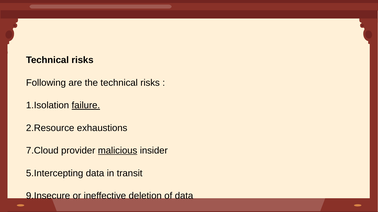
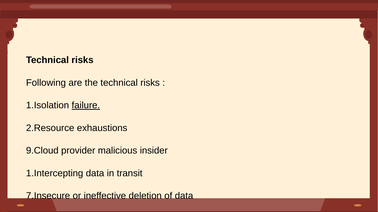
7.Cloud: 7.Cloud -> 9.Cloud (42, 151)
malicious underline: present -> none (118, 151)
5.Intercepting: 5.Intercepting -> 1.Intercepting (55, 174)
9.Insecure: 9.Insecure -> 7.Insecure (48, 196)
